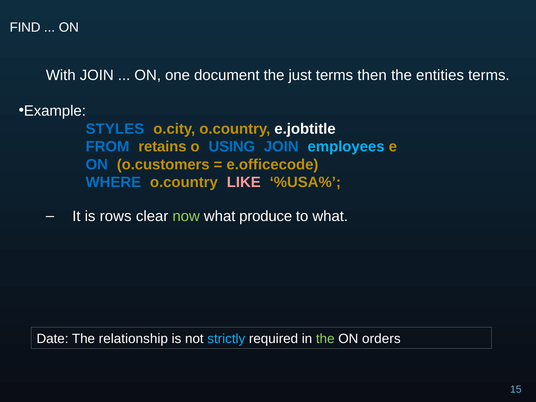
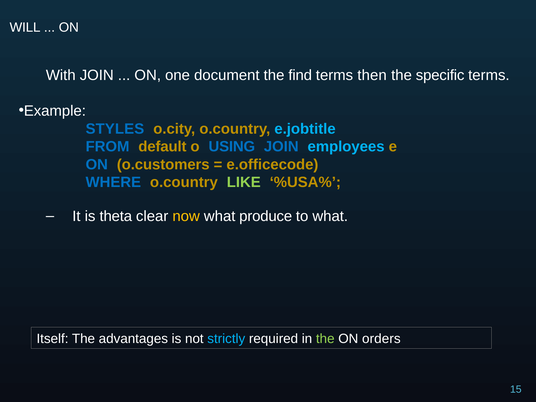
FIND: FIND -> WILL (25, 27)
just: just -> find (300, 75)
entities: entities -> specific (440, 75)
e.jobtitle colour: white -> light blue (305, 129)
retains: retains -> default (162, 147)
LIKE colour: pink -> light green (244, 182)
rows: rows -> theta (116, 216)
now colour: light green -> yellow (186, 216)
Date: Date -> Itself (52, 339)
relationship: relationship -> advantages (133, 339)
